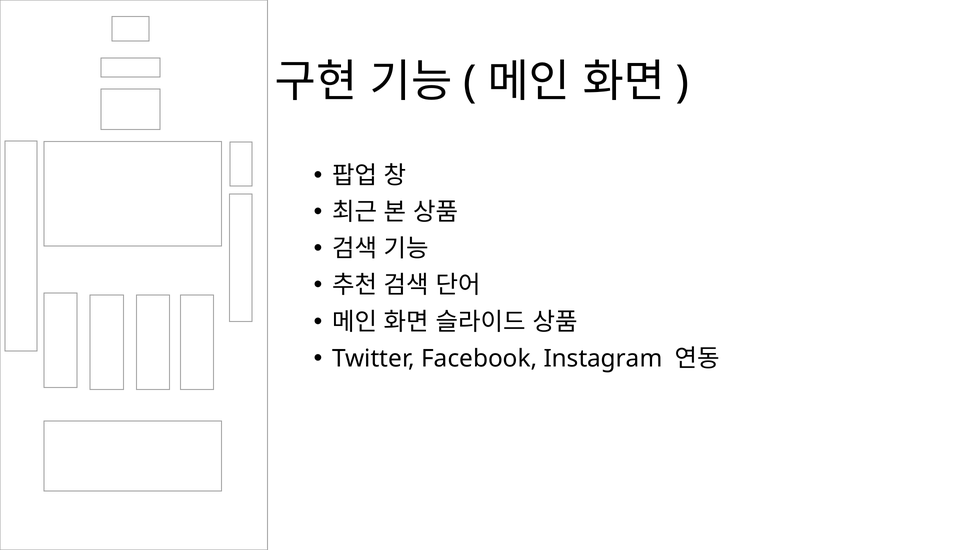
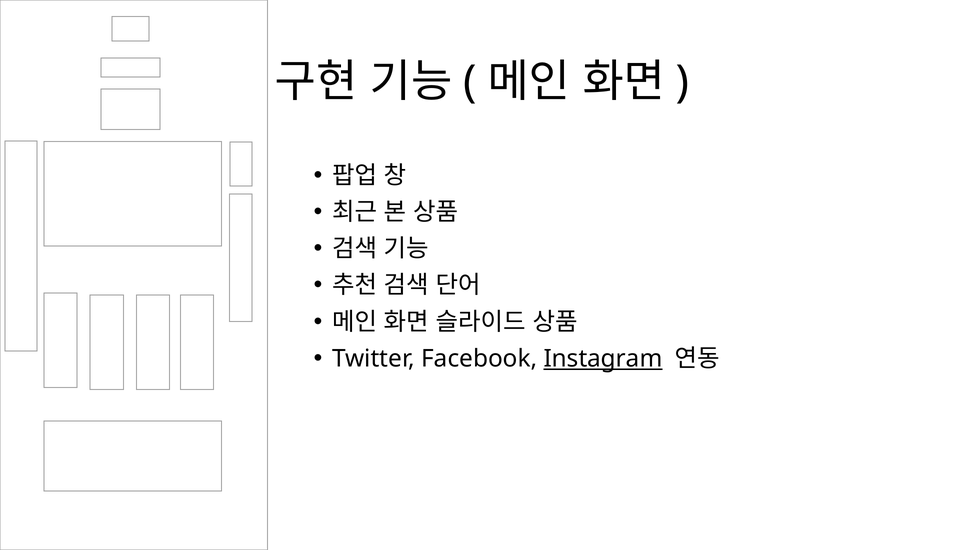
Instagram underline: none -> present (603, 359)
